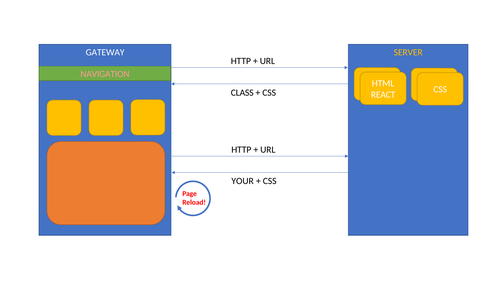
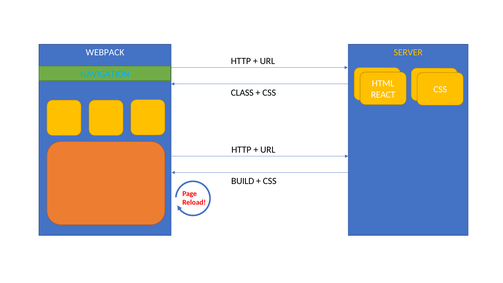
GATEWAY: GATEWAY -> WEBPACK (105, 52)
NAVIGATION colour: pink -> light blue (105, 74)
YOUR: YOUR -> BUILD (243, 181)
